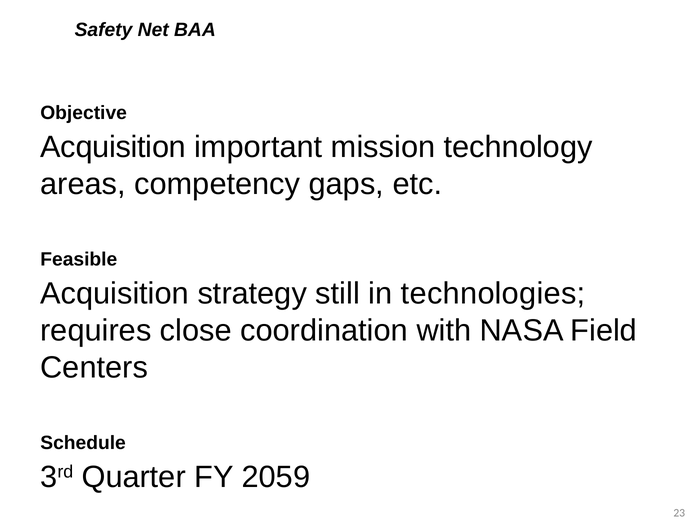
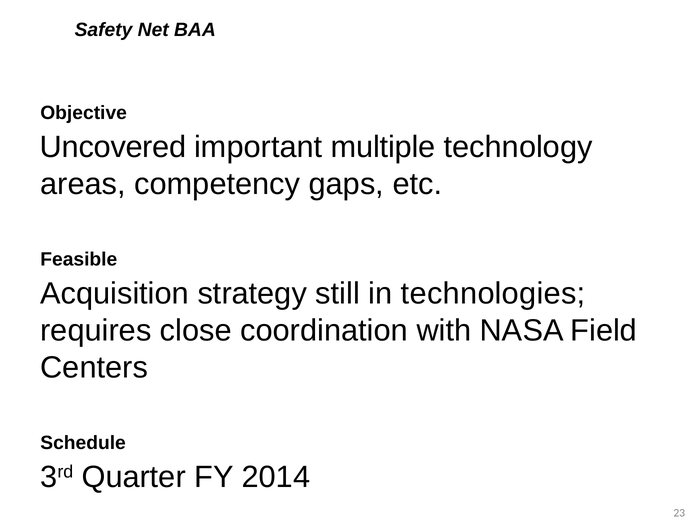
Acquisition: Acquisition -> Uncovered (113, 147)
mission: mission -> multiple (383, 147)
2059: 2059 -> 2014 (276, 477)
